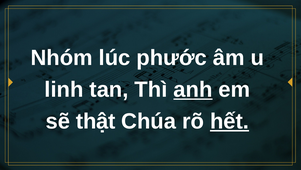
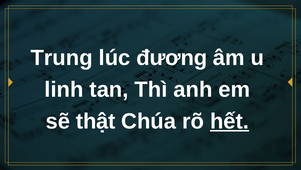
Nhóm: Nhóm -> Trung (62, 58)
phước: phước -> đương (172, 58)
anh underline: present -> none (193, 89)
